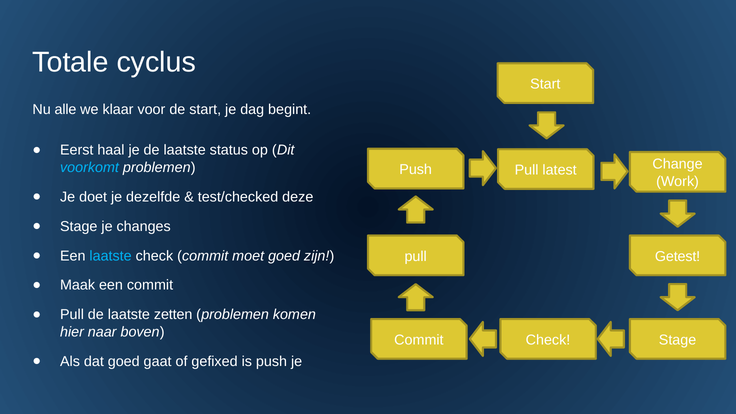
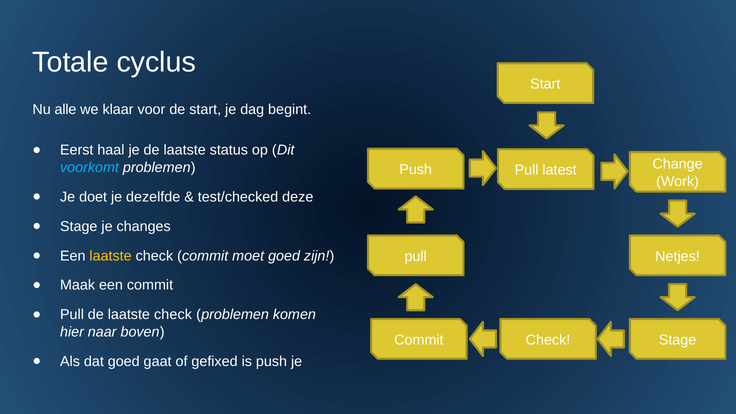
laatste colour: light blue -> yellow (111, 256)
Getest: Getest -> Netjes (678, 256)
de laatste zetten: zetten -> check (173, 315)
